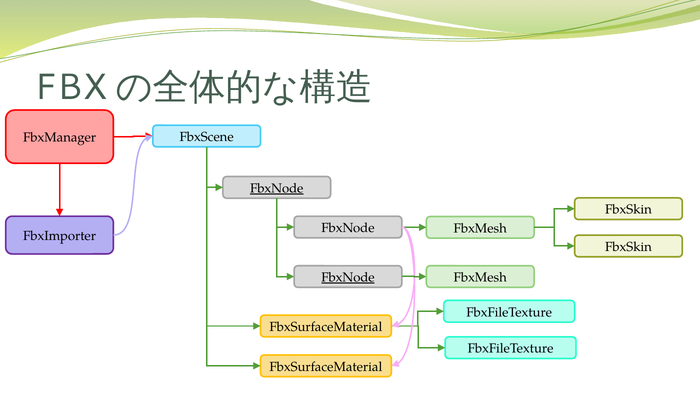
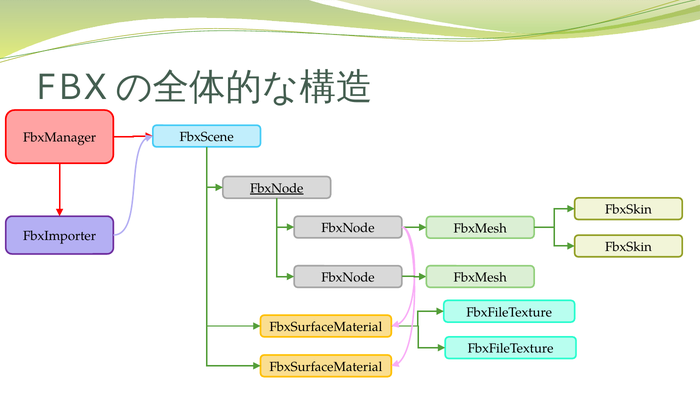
FbxNode underline: present -> none (348, 277)
